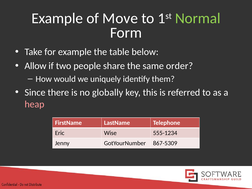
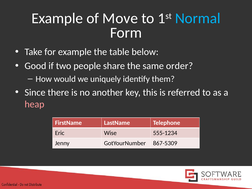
Normal colour: light green -> light blue (198, 18)
Allow: Allow -> Good (35, 66)
globally: globally -> another (108, 92)
